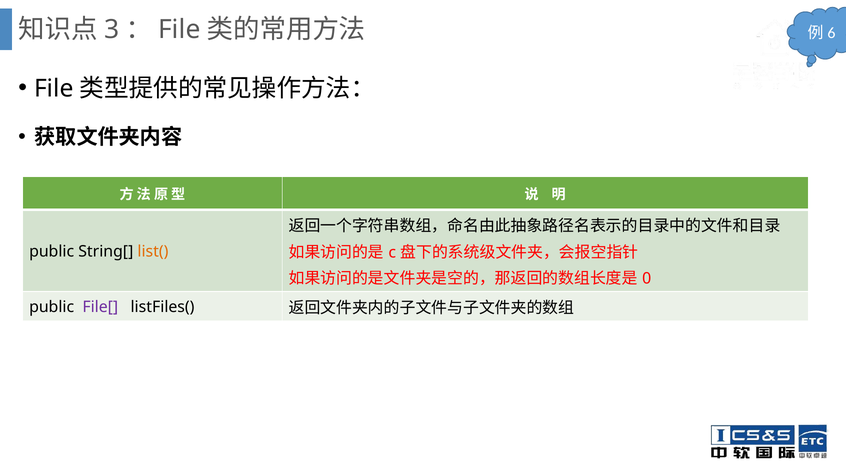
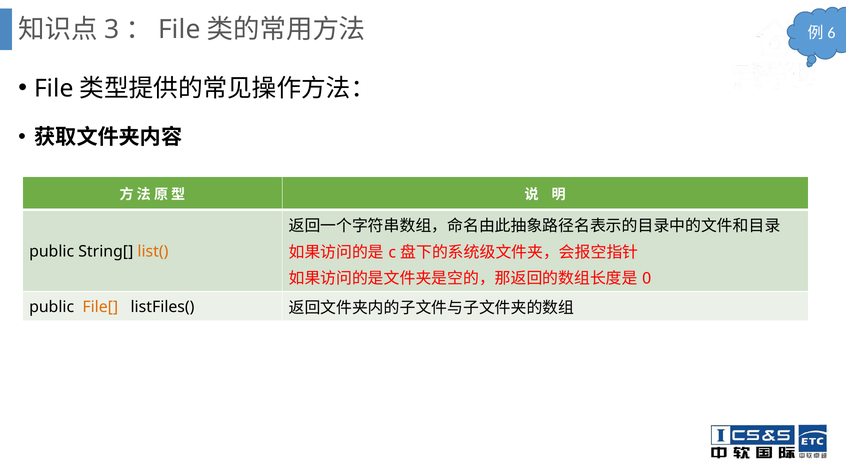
File[ colour: purple -> orange (100, 307)
